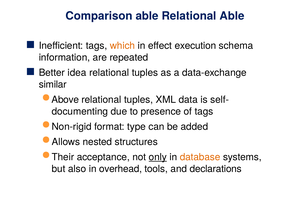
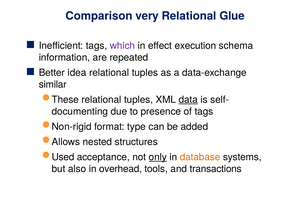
Comparison able: able -> very (147, 16)
Relational Able: Able -> Glue (232, 16)
which colour: orange -> purple (122, 46)
Above: Above -> These (65, 100)
data underline: none -> present (188, 100)
Their: Their -> Used (63, 157)
declarations: declarations -> transactions (216, 169)
